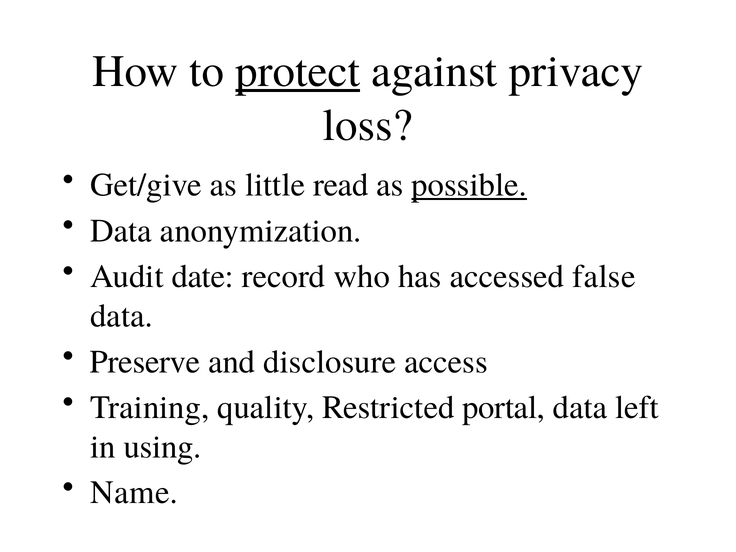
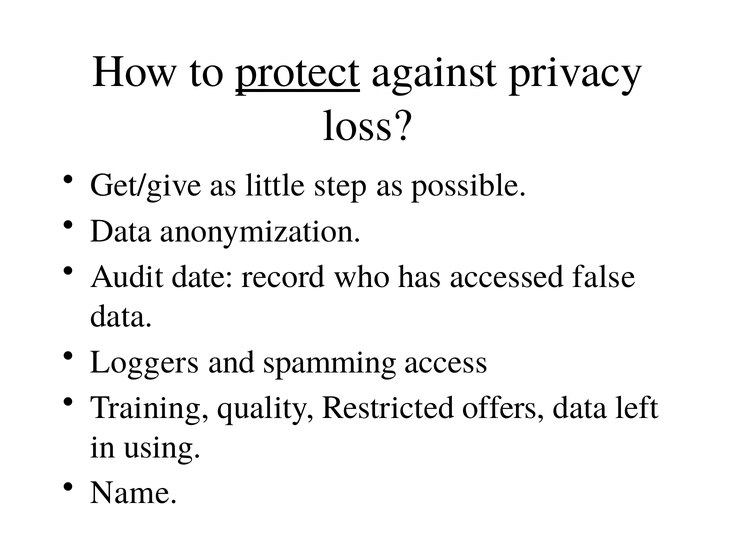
read: read -> step (340, 185)
possible underline: present -> none (469, 185)
Preserve: Preserve -> Loggers (145, 362)
disclosure: disclosure -> spamming (330, 362)
portal: portal -> offers (504, 408)
